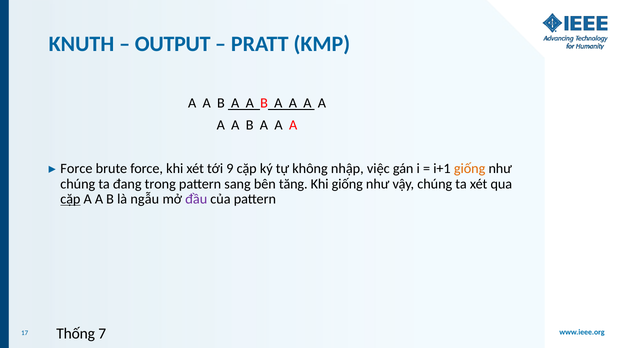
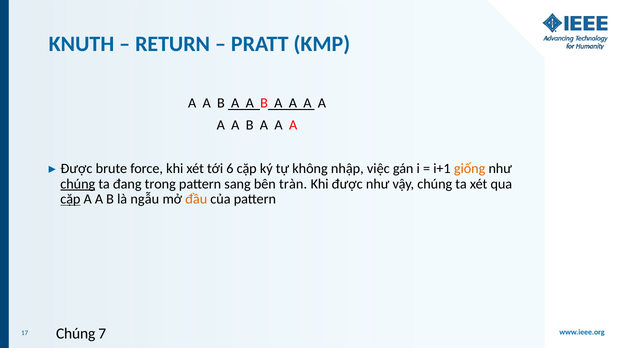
OUTPUT: OUTPUT -> RETURN (173, 44)
Force: Force -> Được (76, 169)
9: 9 -> 6 (230, 169)
chúng underline: none -> present (78, 184)
tăng: tăng -> tràn (293, 184)
Khi giống: giống -> được (347, 184)
đầu colour: purple -> orange (196, 199)
Thống: Thống -> Chúng (76, 334)
